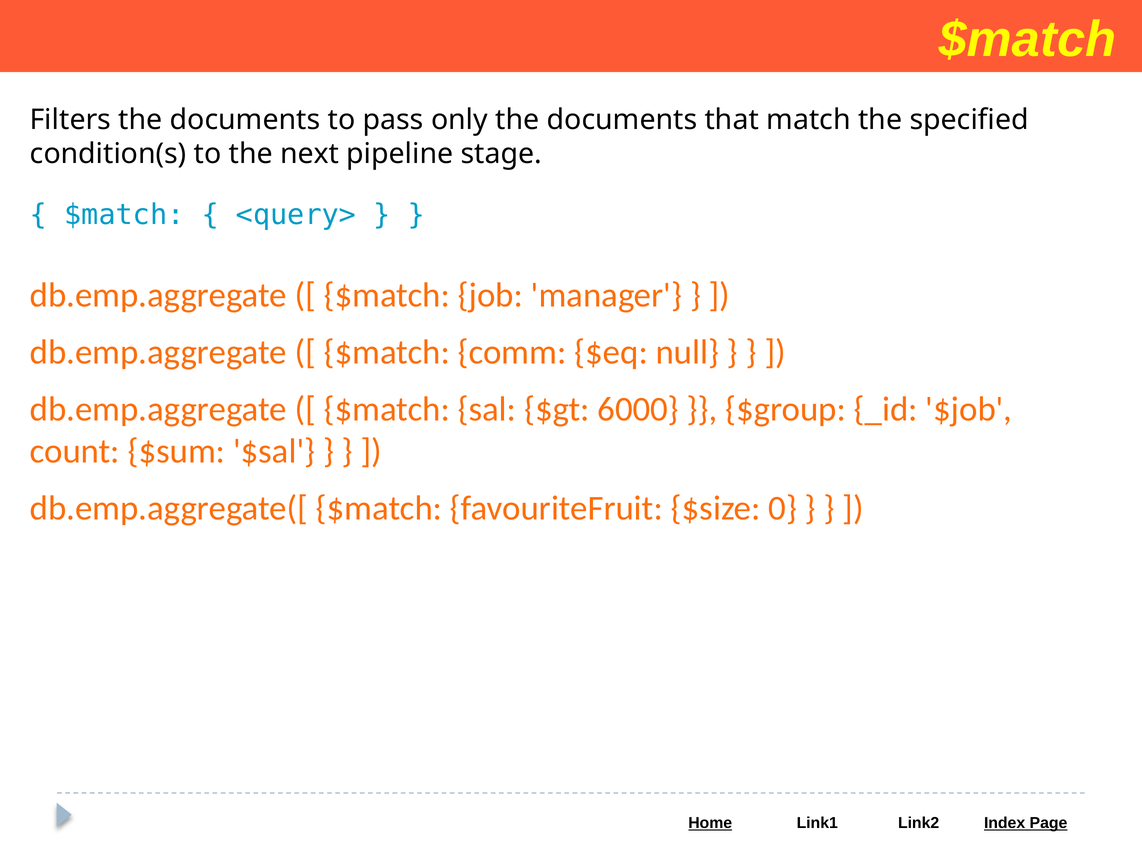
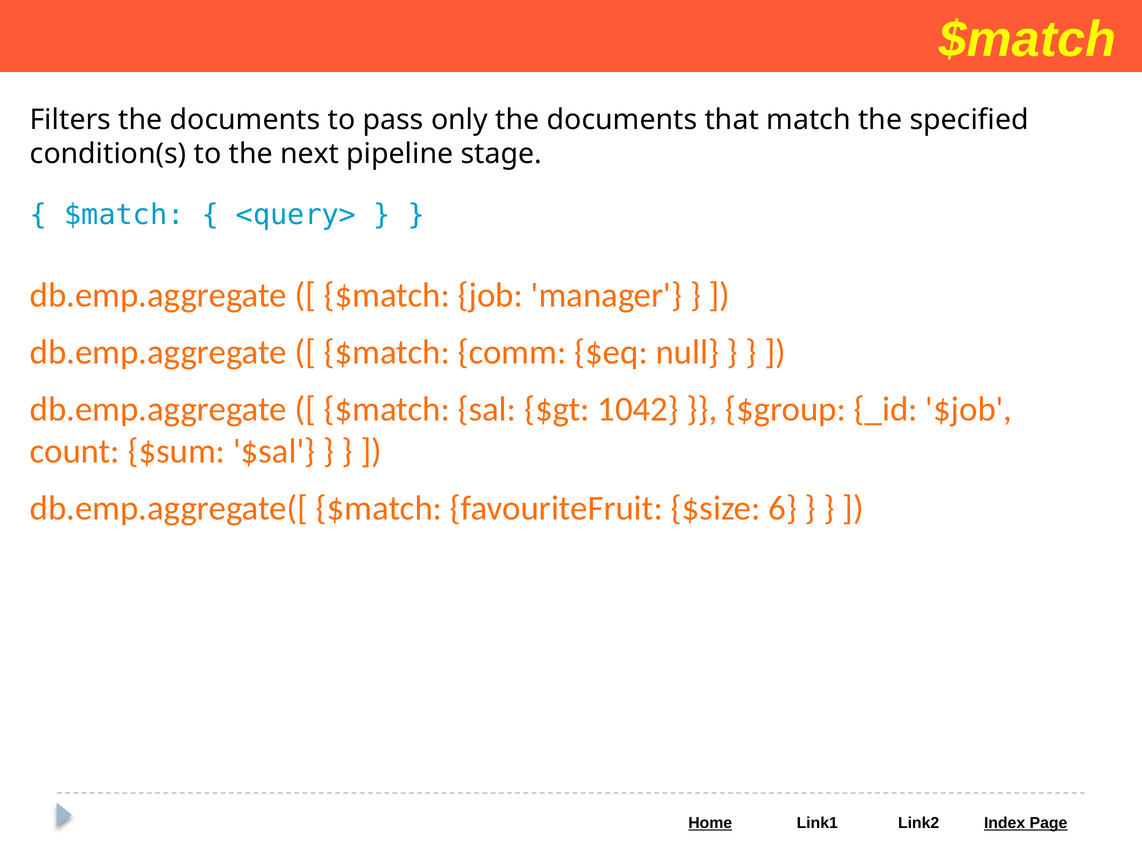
6000: 6000 -> 1042 (638, 410)
0: 0 -> 6 (783, 509)
